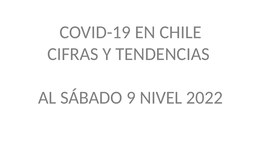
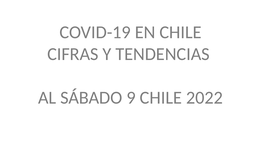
9 NIVEL: NIVEL -> CHILE (161, 97)
